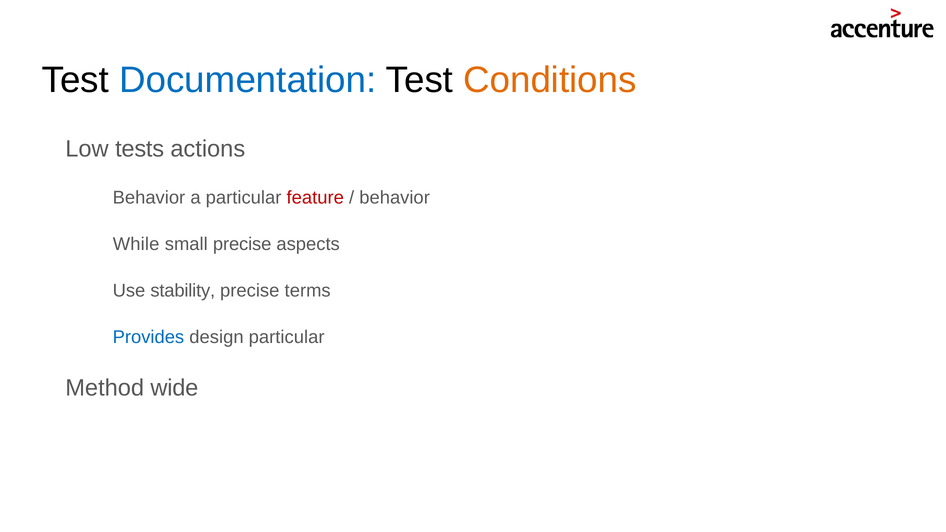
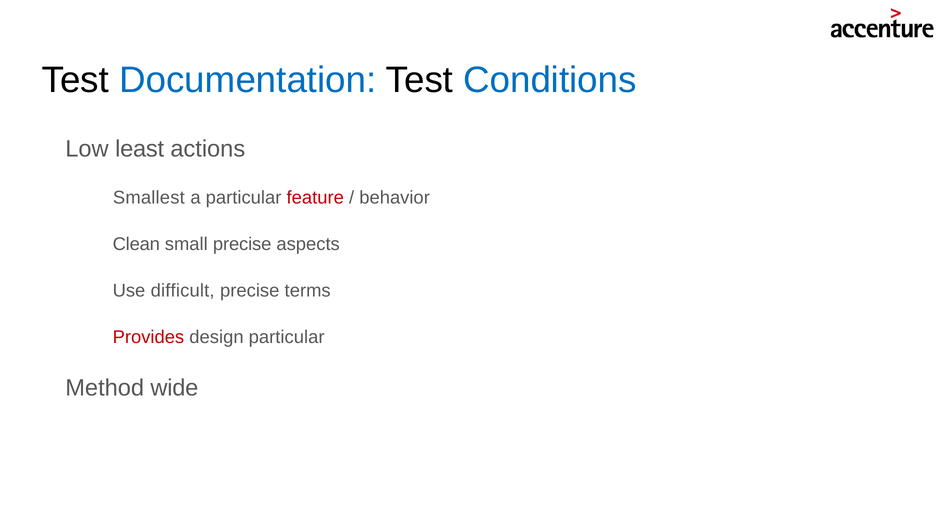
Conditions colour: orange -> blue (550, 80)
tests: tests -> least (140, 149)
Behavior: Behavior -> Smallest (149, 198)
While: While -> Clean (136, 244)
stability: stability -> difficult (183, 291)
Provides colour: blue -> red (148, 337)
